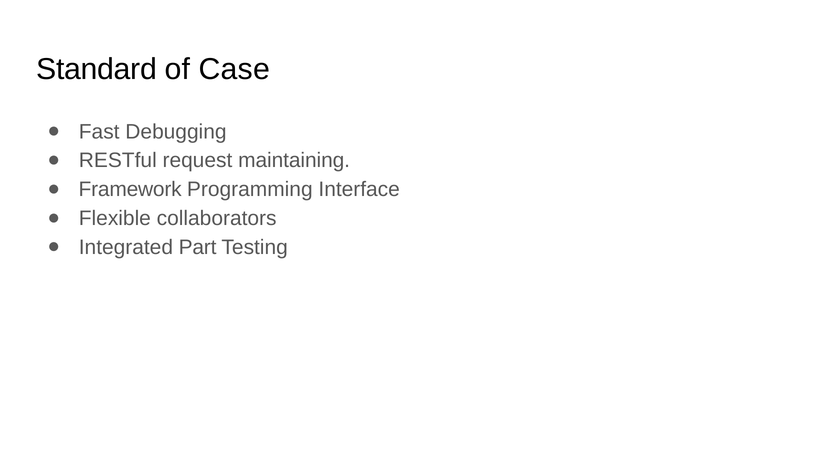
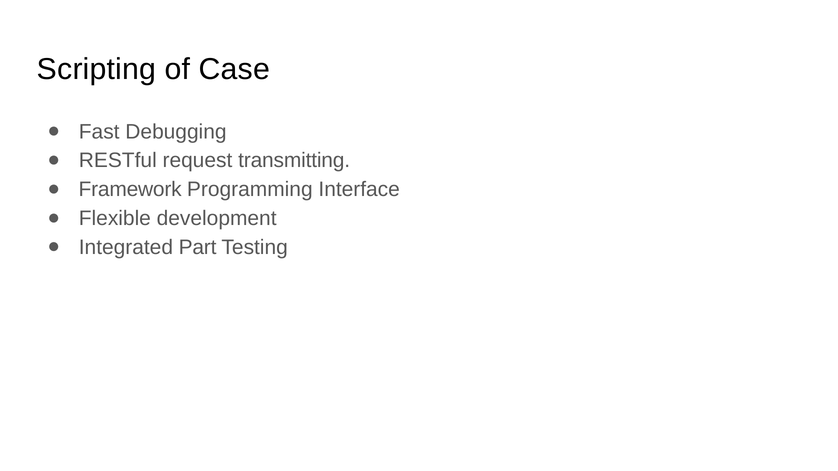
Standard: Standard -> Scripting (97, 69)
maintaining: maintaining -> transmitting (294, 161)
collaborators: collaborators -> development (217, 218)
